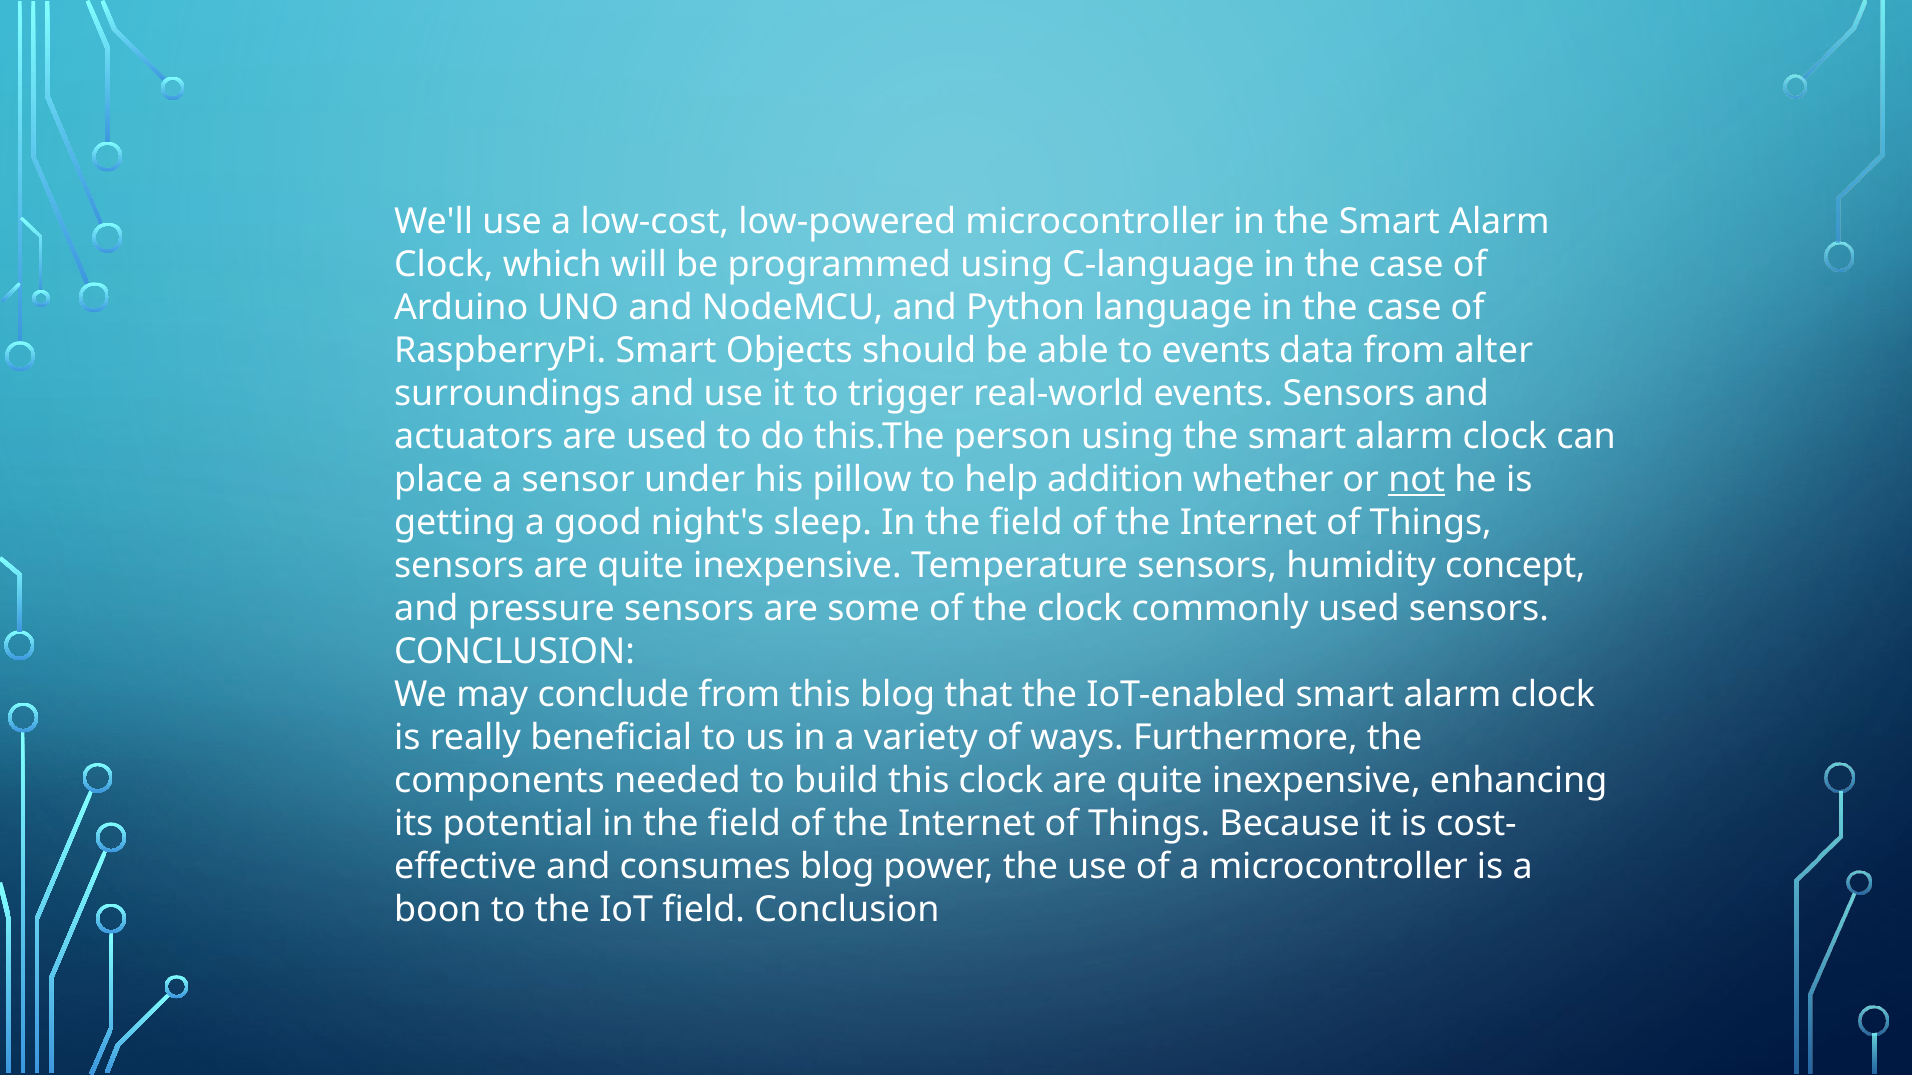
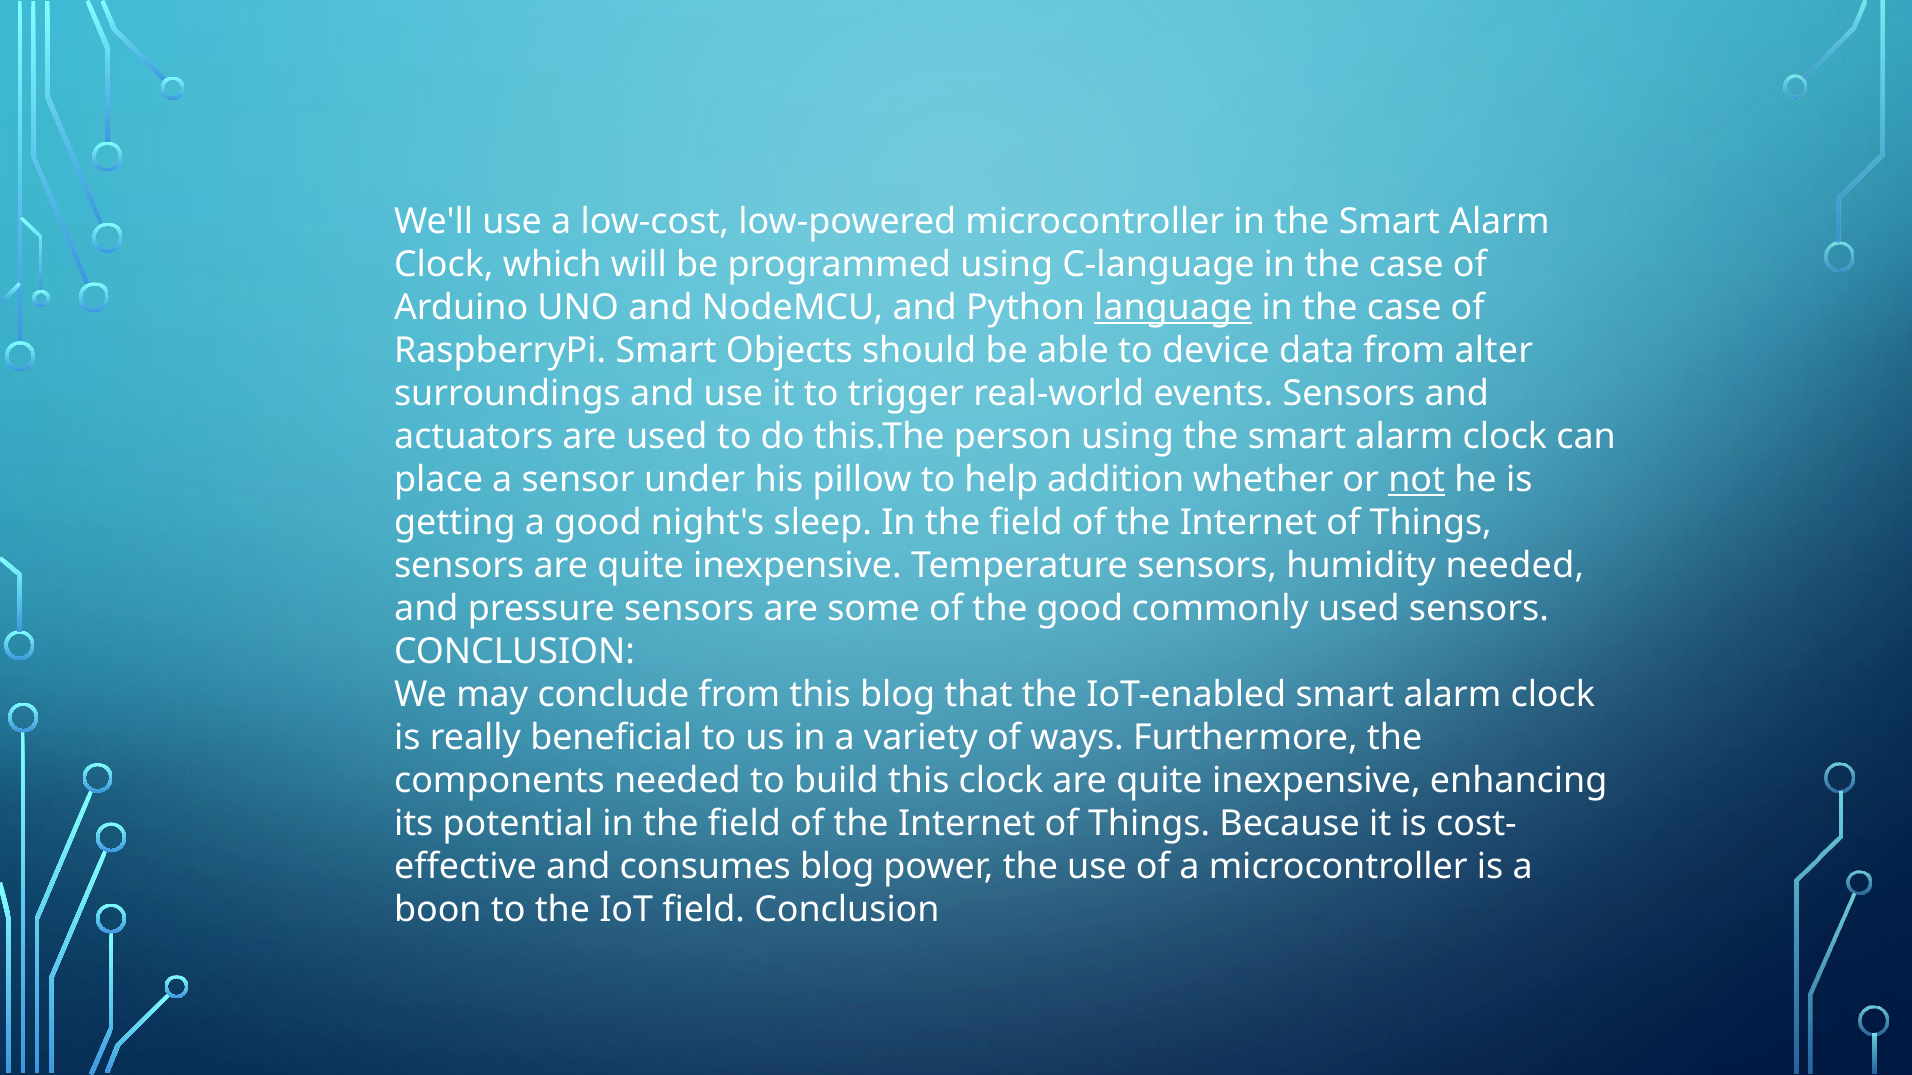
language underline: none -> present (1173, 308)
to events: events -> device (1216, 351)
humidity concept: concept -> needed (1515, 566)
the clock: clock -> good (1080, 609)
